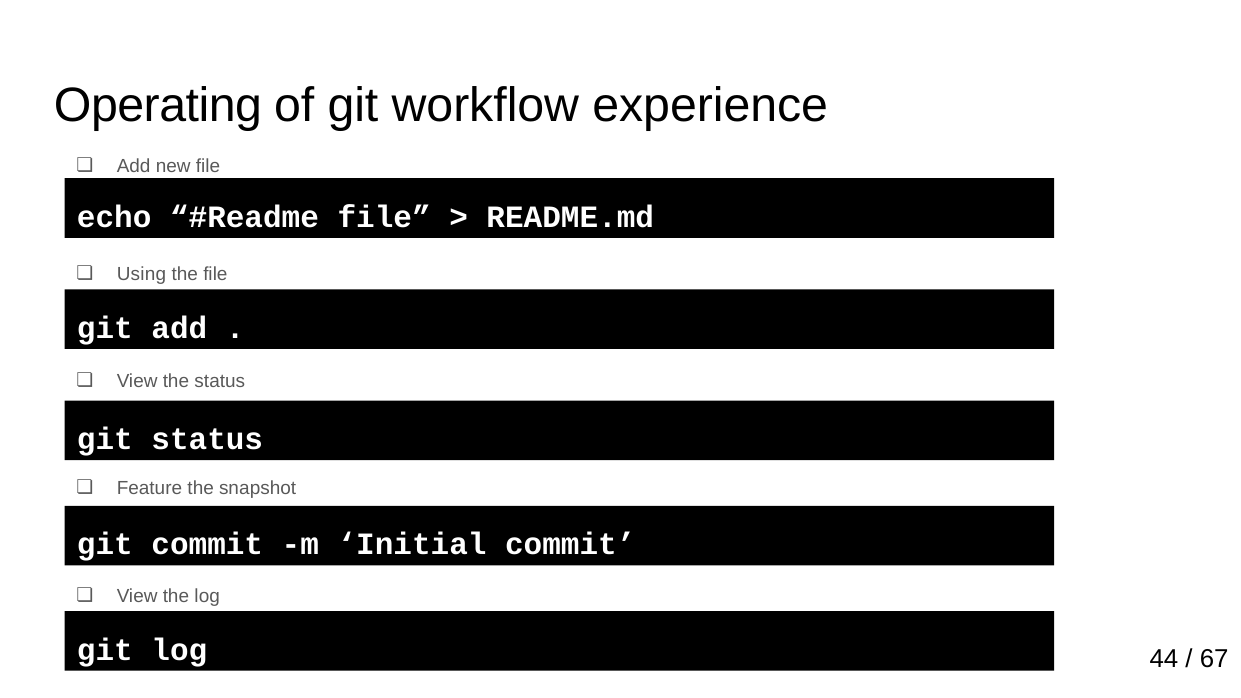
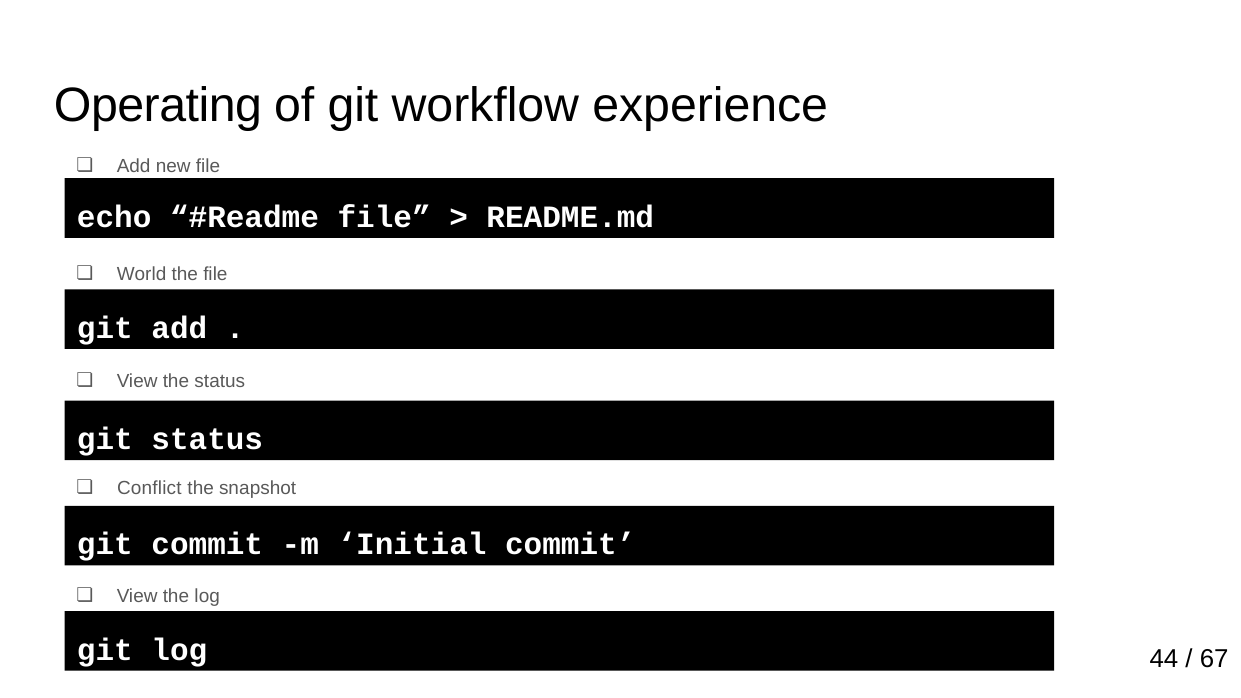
Using: Using -> World (142, 274)
Feature: Feature -> Conflict (149, 489)
